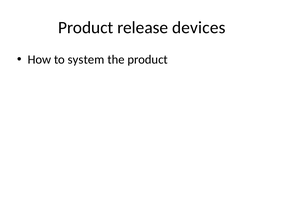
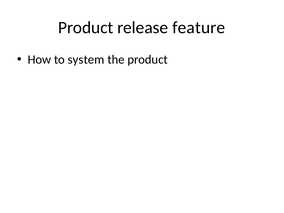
devices: devices -> feature (199, 27)
